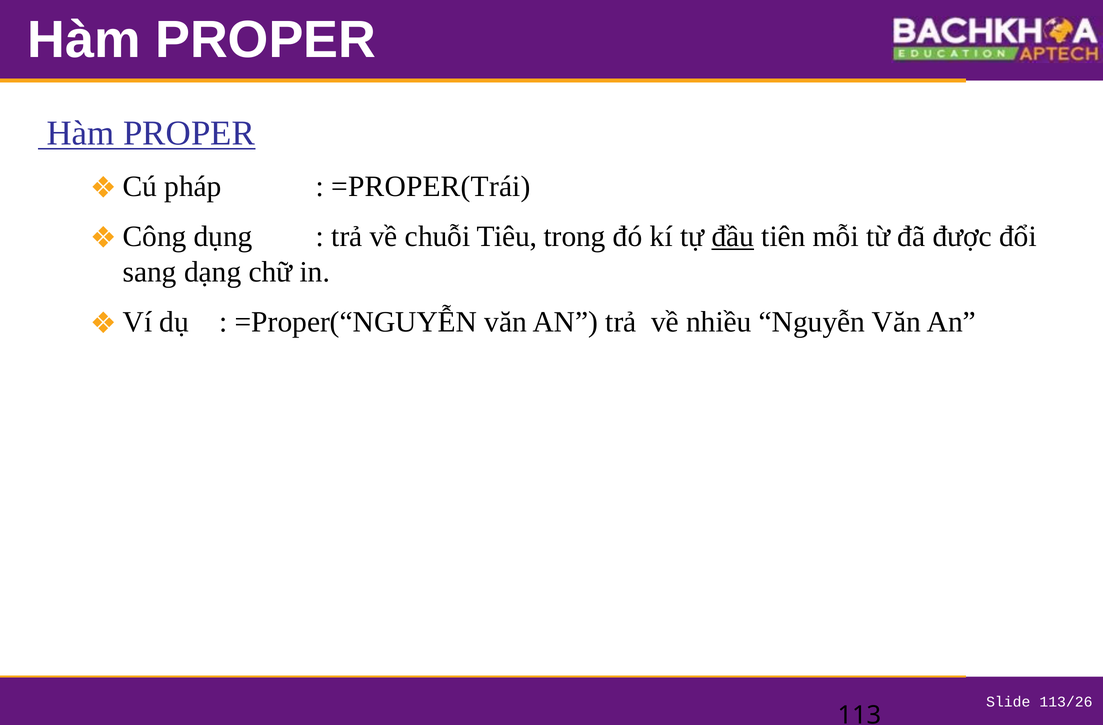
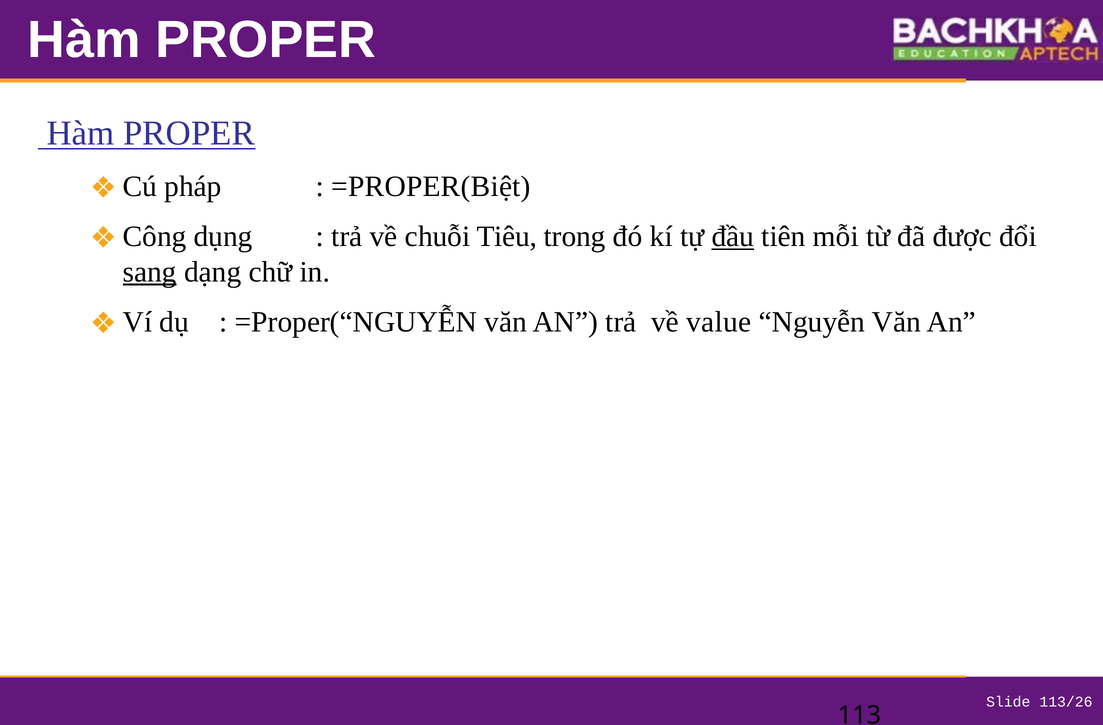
=PROPER(Trái: =PROPER(Trái -> =PROPER(Biệt (431, 186)
sang underline: none -> present (150, 272)
nhiều: nhiều -> value (719, 322)
